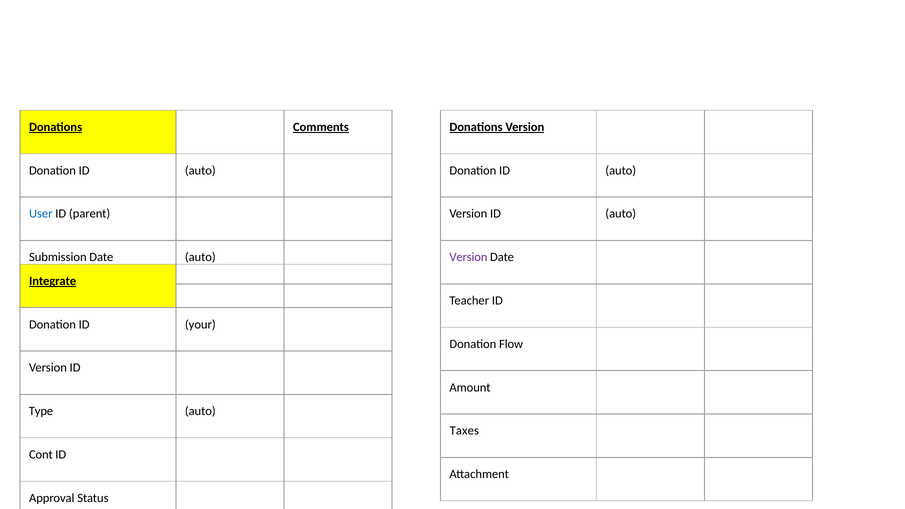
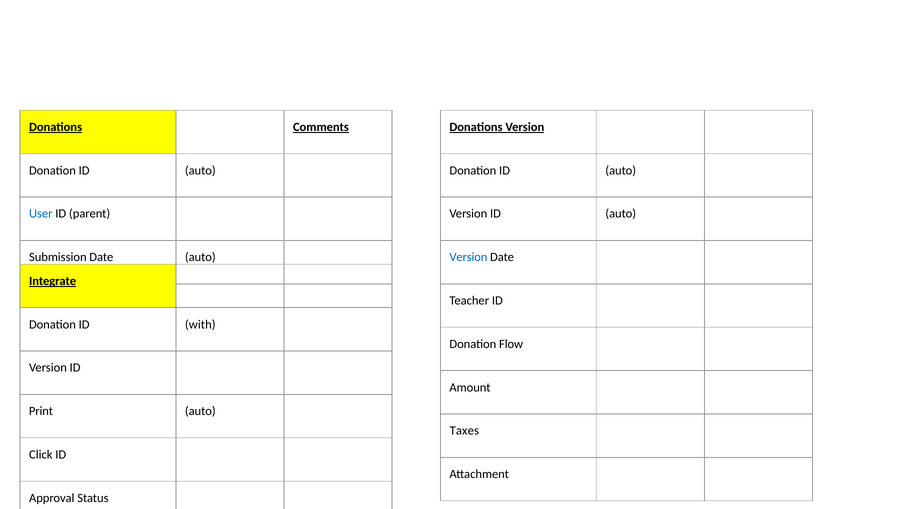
Version colour: purple -> blue (468, 257)
your: your -> with (200, 324)
Type: Type -> Print (41, 411)
Cont: Cont -> Click (41, 455)
